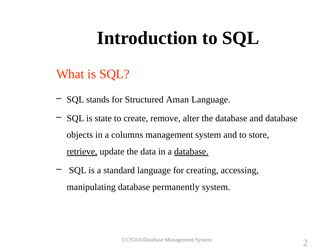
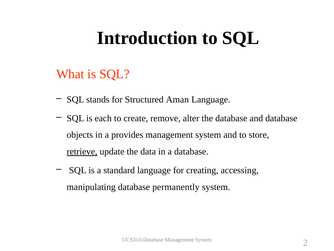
state: state -> each (103, 118)
columns: columns -> provides (127, 135)
database underline: present -> none (191, 151)
